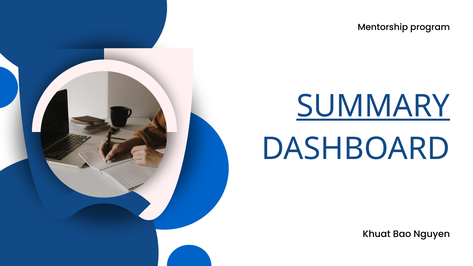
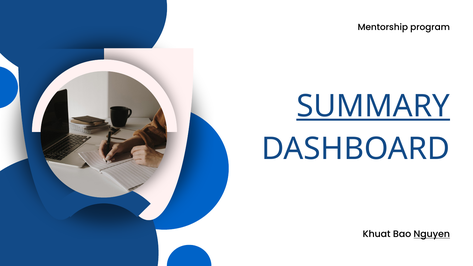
Nguyen underline: none -> present (432, 234)
